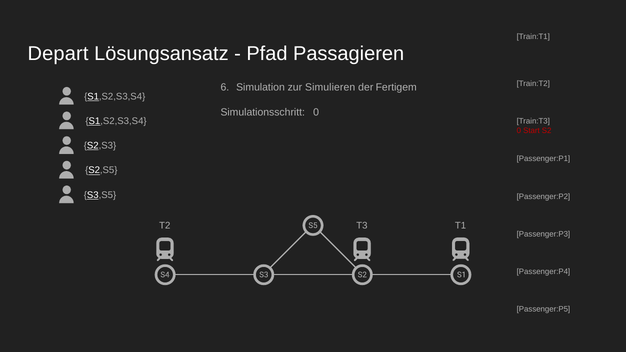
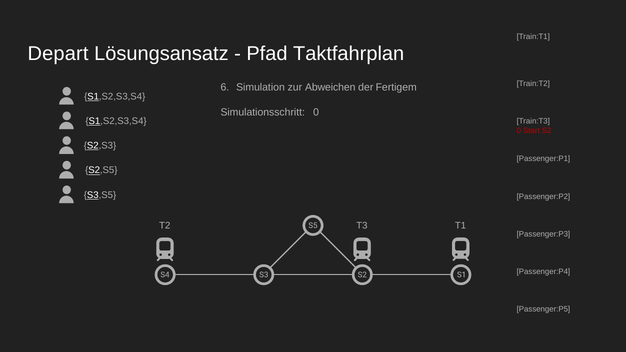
Passagieren: Passagieren -> Taktfahrplan (349, 54)
Simulieren: Simulieren -> Abweichen (330, 88)
